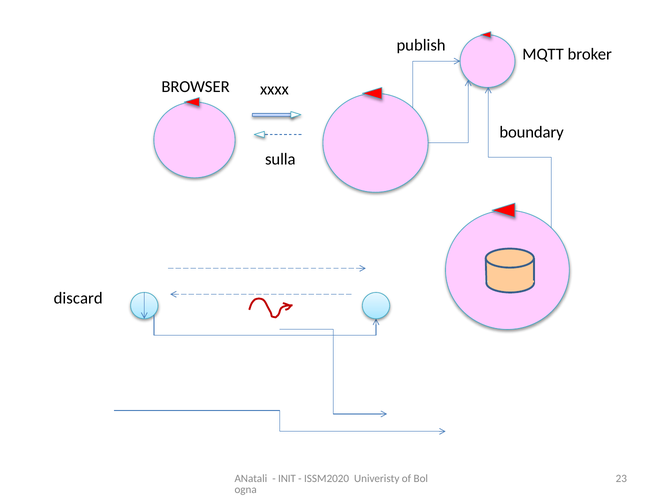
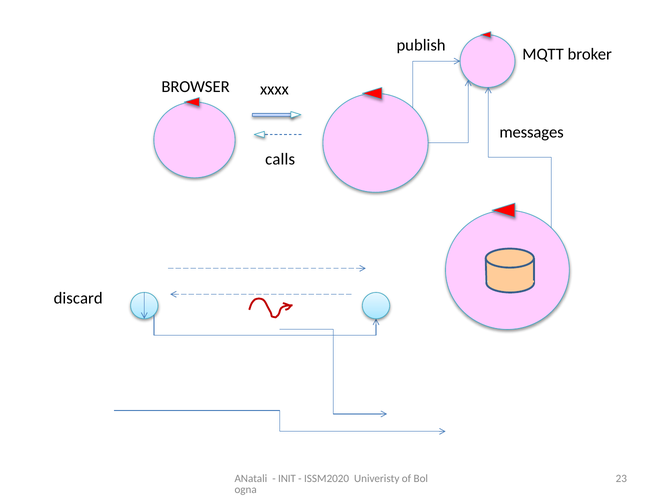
boundary: boundary -> messages (532, 132)
sulla: sulla -> calls (280, 159)
